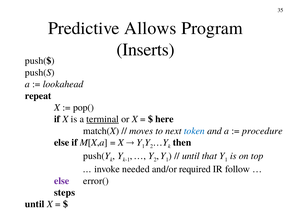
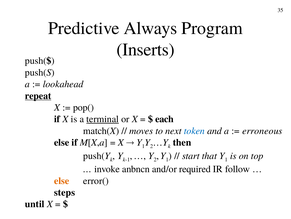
Allows: Allows -> Always (150, 28)
repeat underline: none -> present (38, 95)
here: here -> each (165, 119)
procedure: procedure -> erroneous (262, 130)
until: until -> start (191, 155)
needed: needed -> anbncn (136, 169)
else colour: purple -> orange (62, 180)
